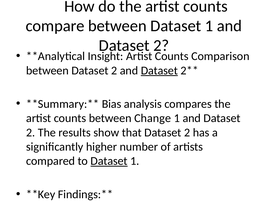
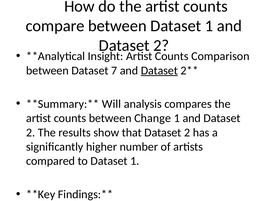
between Dataset 2: 2 -> 7 (114, 71)
Bias: Bias -> Will (111, 104)
Dataset underline: present -> none (109, 161)
